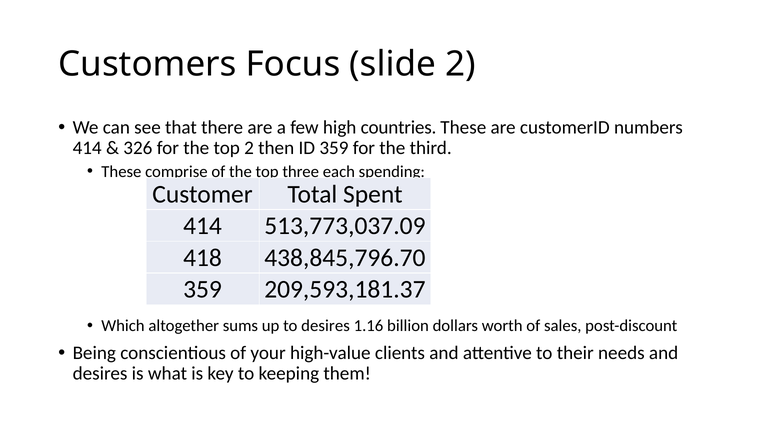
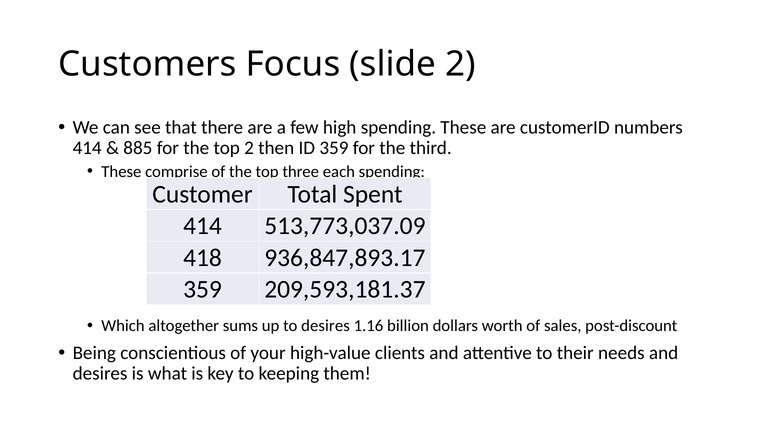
high countries: countries -> spending (398, 128)
326: 326 -> 885 (138, 148)
438,845,796.70: 438,845,796.70 -> 936,847,893.17 (345, 258)
